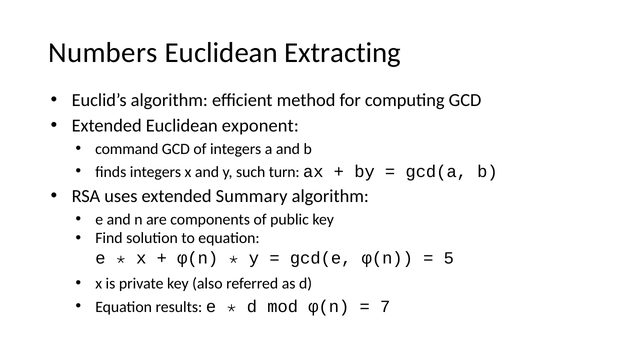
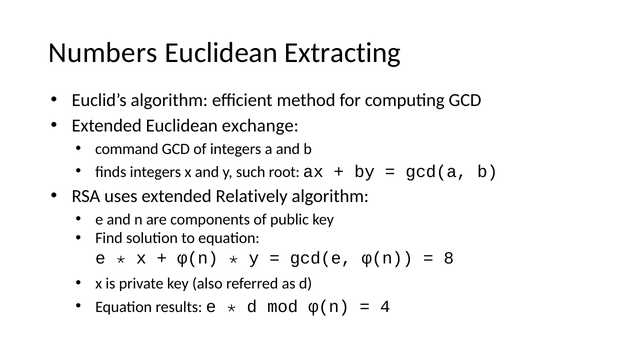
exponent: exponent -> exchange (260, 126)
turn: turn -> root (284, 172)
Summary: Summary -> Relatively (252, 196)
5: 5 -> 8 (449, 258)
7: 7 -> 4 (385, 307)
